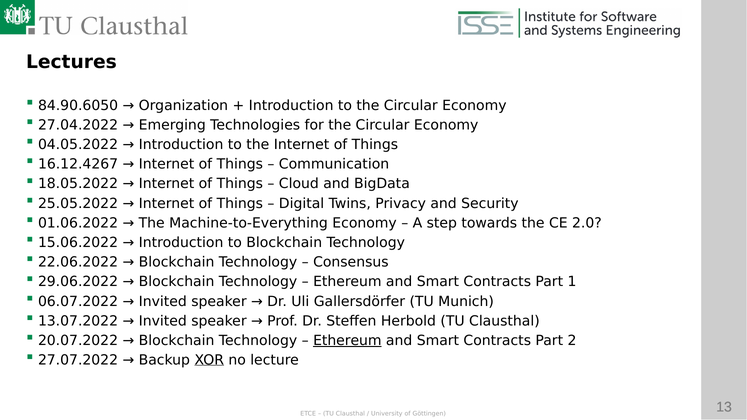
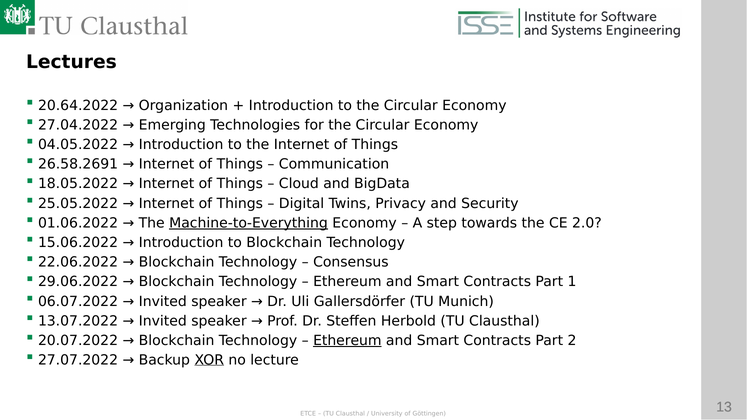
84.90.6050: 84.90.6050 -> 20.64.2022 (78, 105)
16.12.4267: 16.12.4267 -> 26.58.2691 (78, 164)
Machine-to-Everything underline: none -> present (249, 223)
